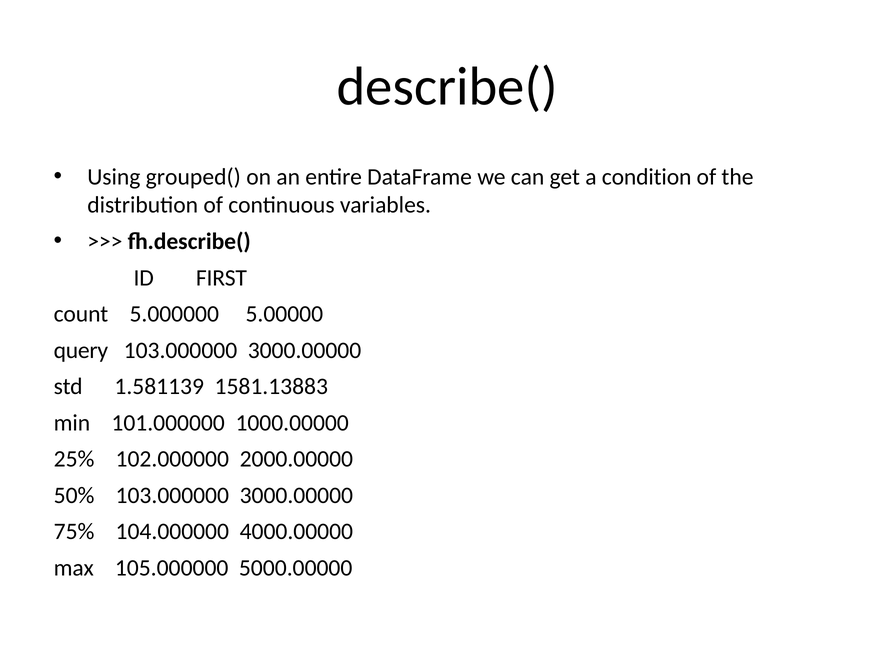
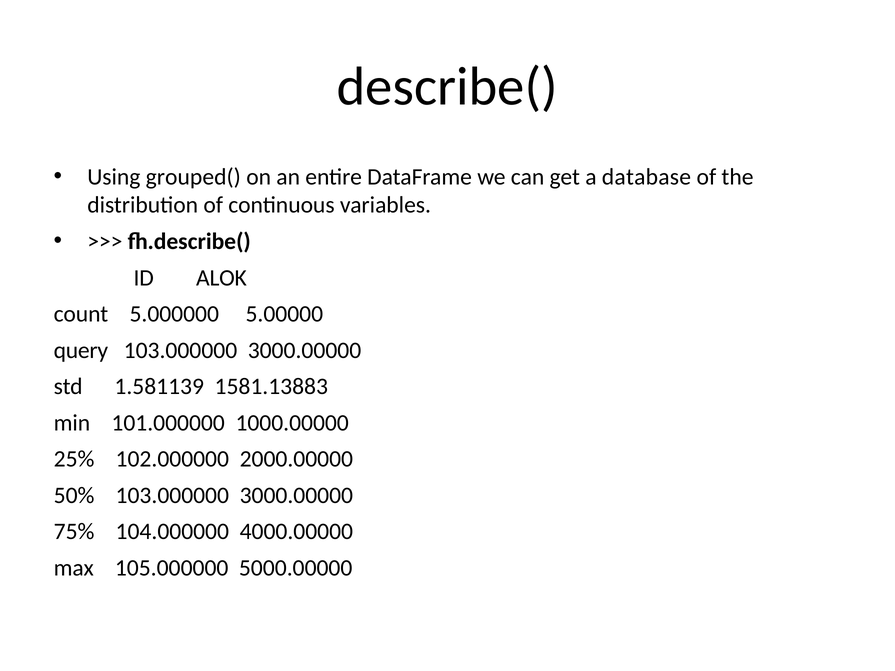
condition: condition -> database (646, 177)
FIRST: FIRST -> ALOK (221, 278)
